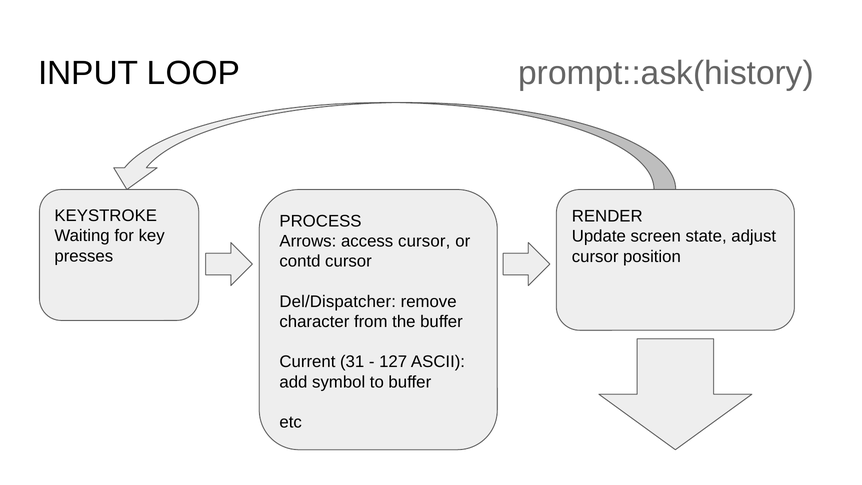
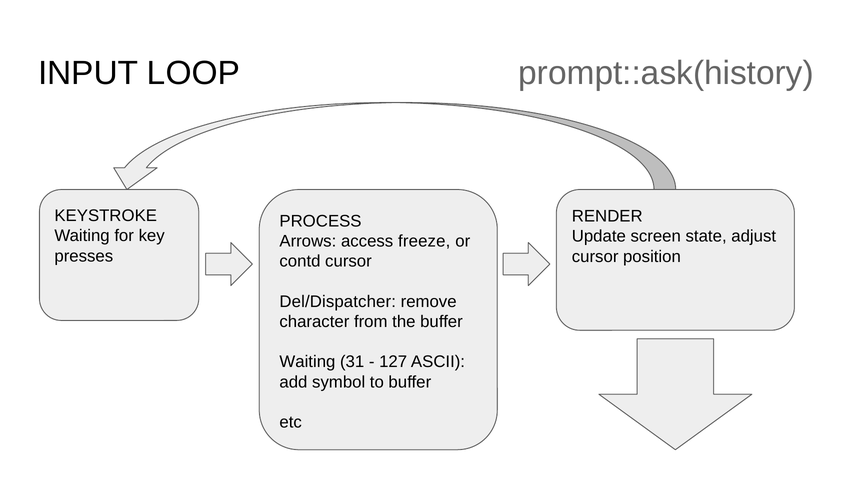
access cursor: cursor -> freeze (424, 241)
Current: Current -> Waiting (307, 362)
